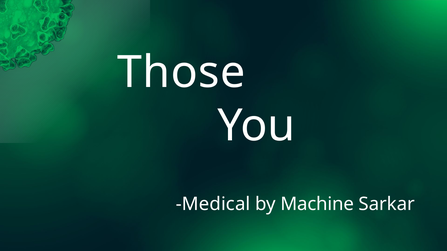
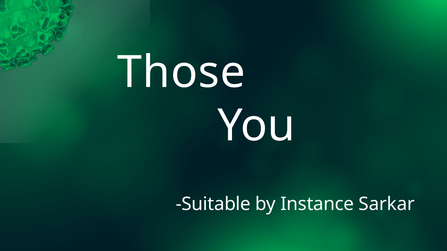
Medical: Medical -> Suitable (213, 204)
Machine: Machine -> Instance (317, 204)
